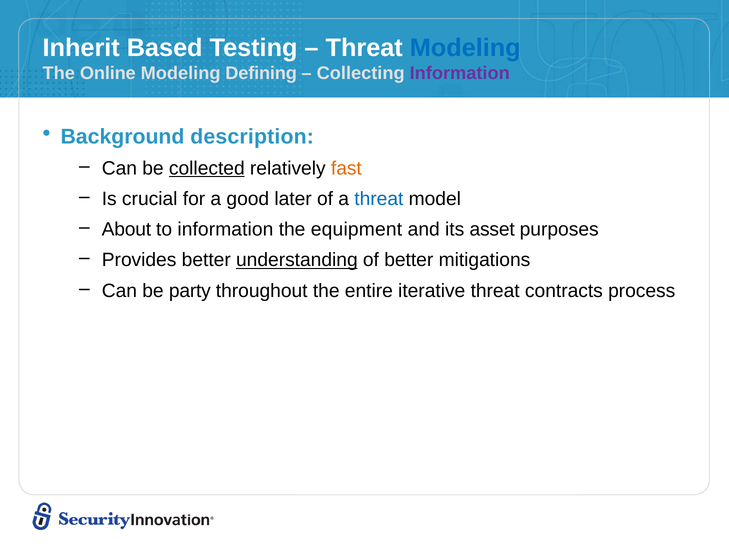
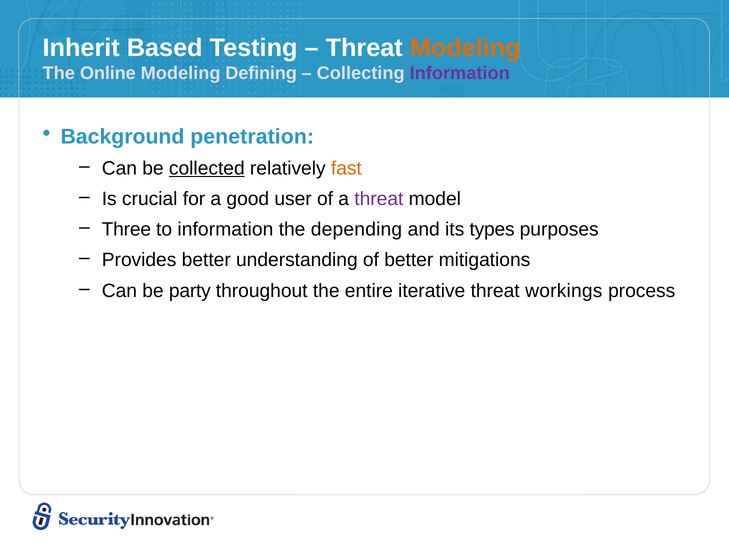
Modeling colour: blue -> orange (465, 48)
description: description -> penetration (252, 137)
later: later -> user (293, 199)
threat colour: blue -> purple (379, 199)
About: About -> Three (126, 229)
equipment: equipment -> depending (357, 229)
asset: asset -> types (492, 229)
understanding underline: present -> none (297, 260)
contracts: contracts -> workings (564, 291)
